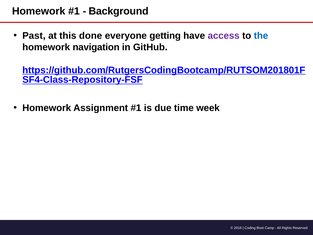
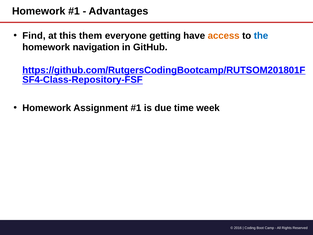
Background: Background -> Advantages (118, 11)
Past: Past -> Find (34, 36)
done: done -> them (91, 36)
access colour: purple -> orange (224, 36)
